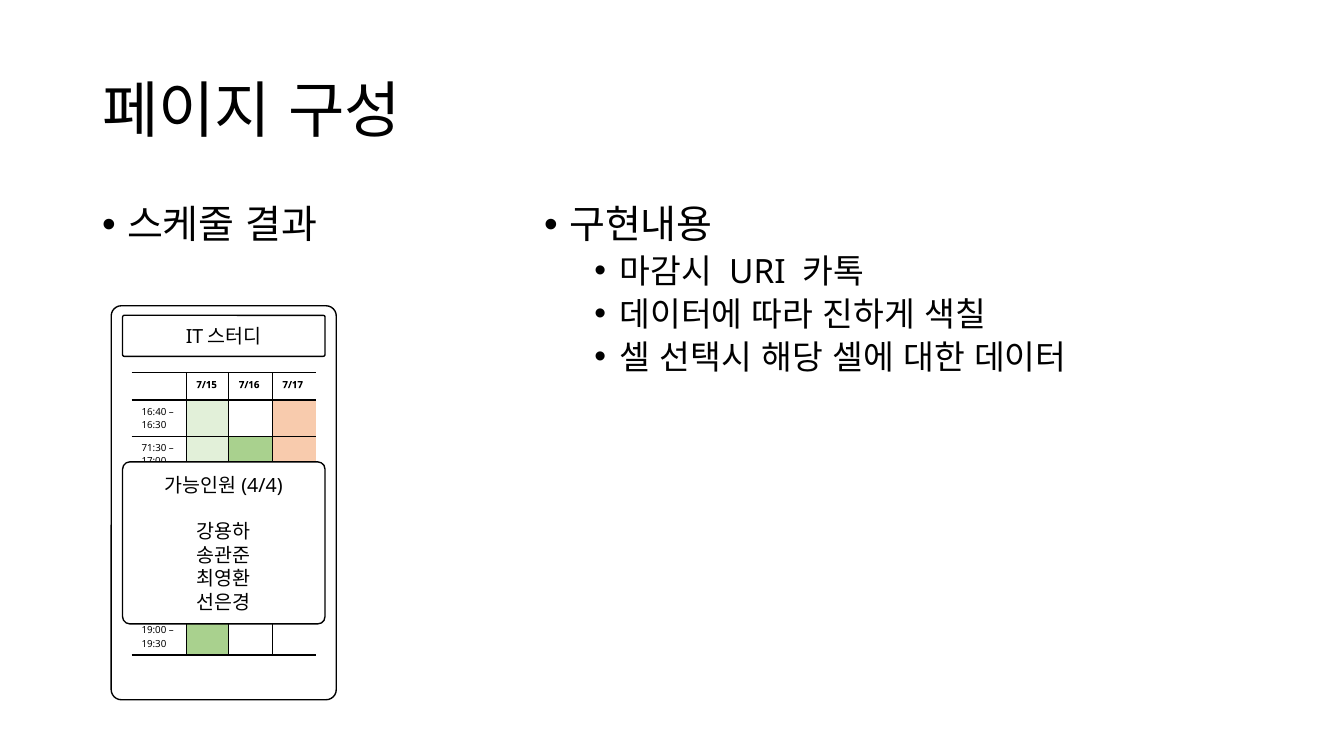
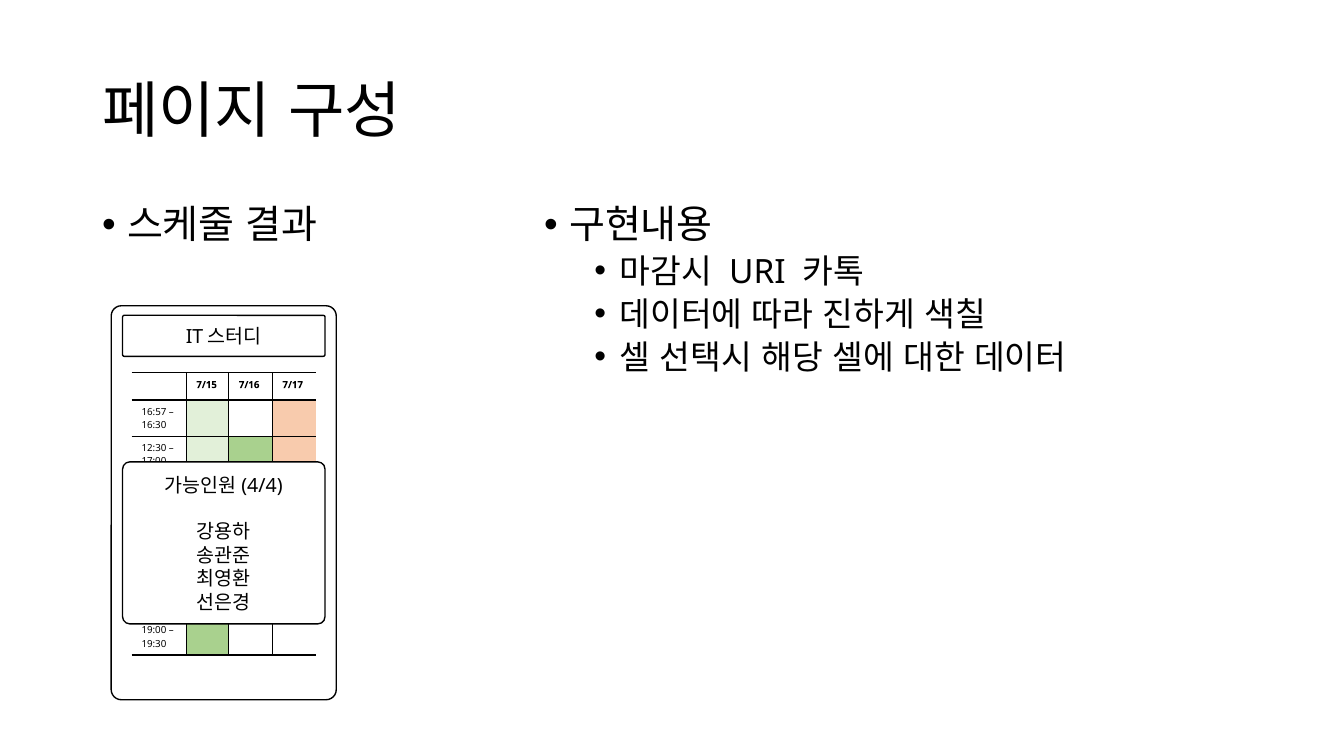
16:40: 16:40 -> 16:57 (154, 412)
71:30: 71:30 -> 12:30 (154, 449)
